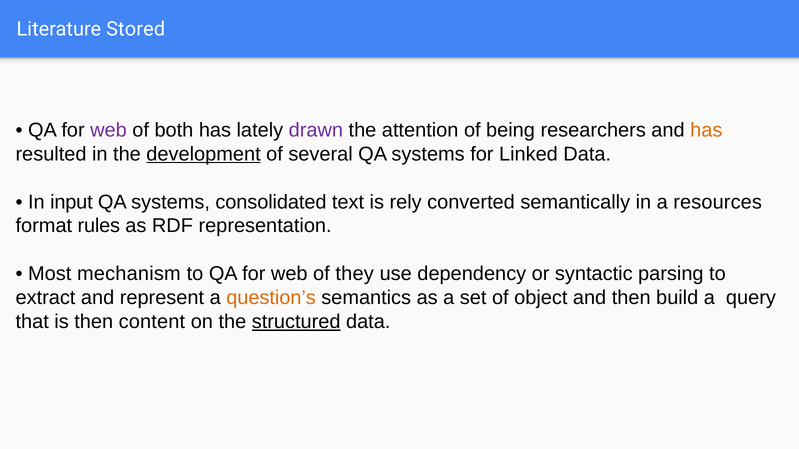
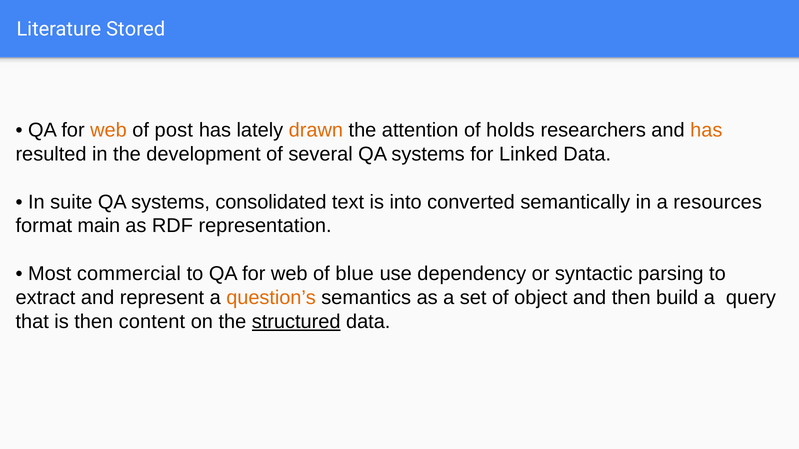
web colour: purple -> orange (108, 130)
both: both -> post (174, 130)
drawn colour: purple -> orange (316, 130)
being: being -> holds (510, 130)
development underline: present -> none (204, 154)
input: input -> suite (71, 202)
rely: rely -> into (406, 202)
rules: rules -> main (99, 226)
mechanism: mechanism -> commercial (129, 274)
they: they -> blue (355, 274)
